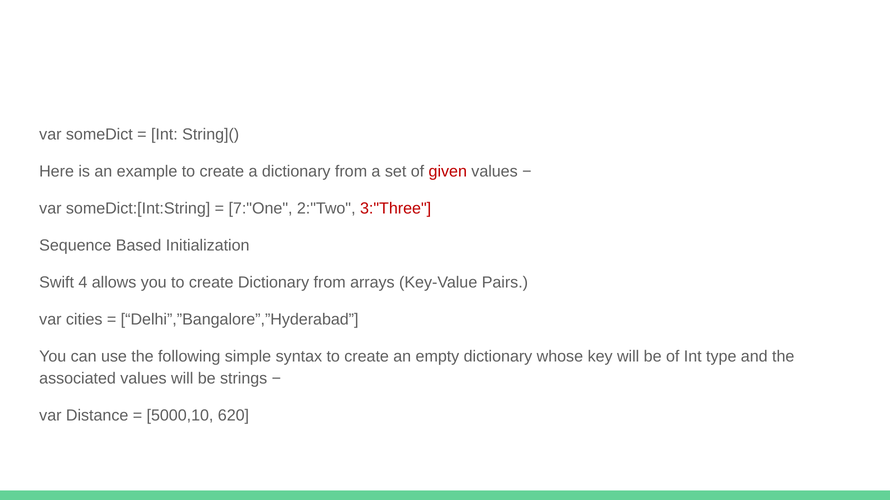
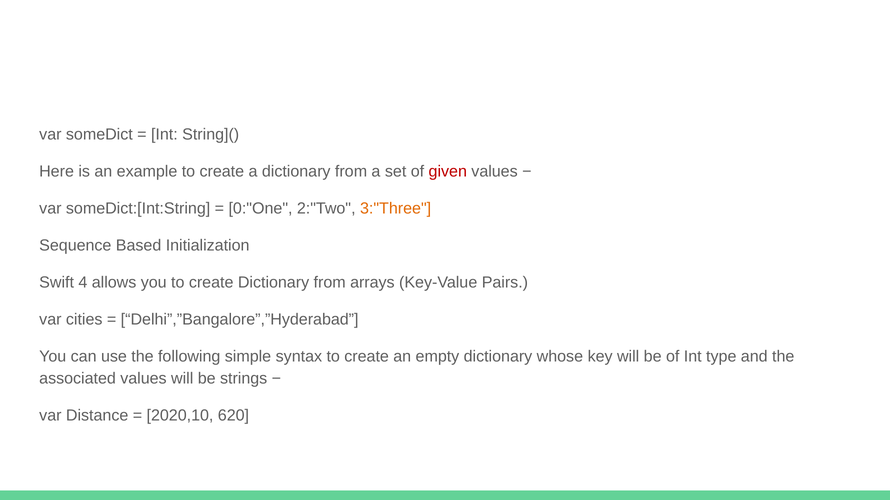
7:"One: 7:"One -> 0:"One (261, 209)
3:"Three colour: red -> orange (396, 209)
5000,10: 5000,10 -> 2020,10 (180, 416)
